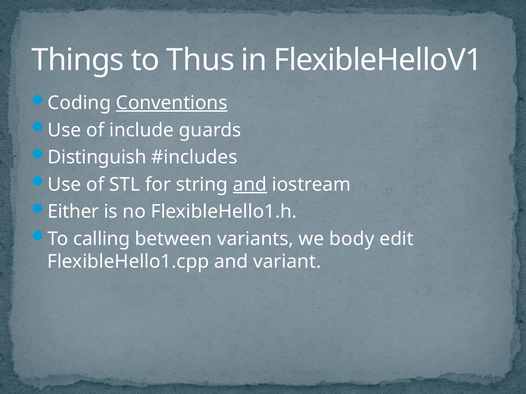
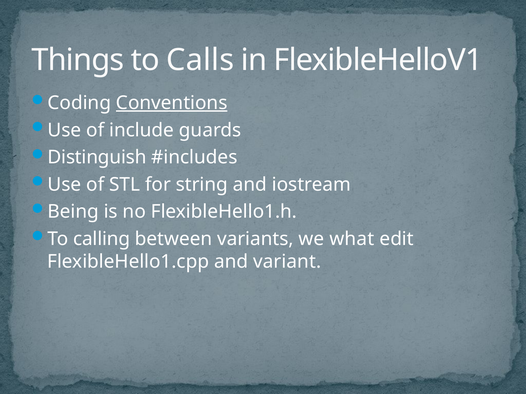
Thus: Thus -> Calls (200, 60)
and underline: present -> none (250, 185)
Either: Either -> Being (73, 212)
body: body -> what (352, 239)
